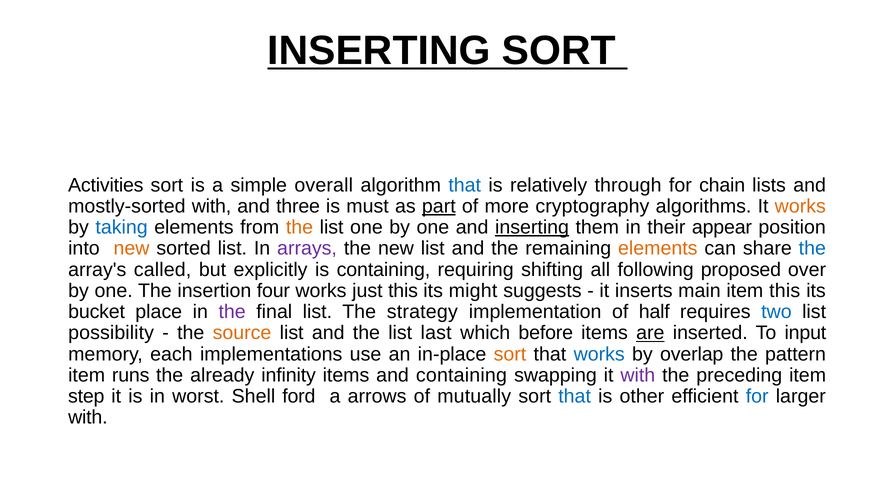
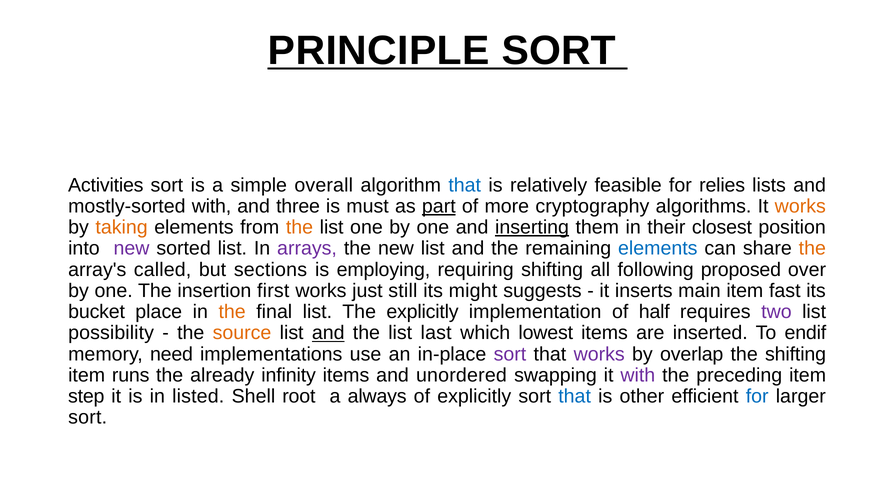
INSERTING: INSERTING -> PRINCIPLE (379, 51)
through: through -> feasible (628, 185)
chain: chain -> relies (722, 185)
taking colour: blue -> orange (122, 228)
appear: appear -> closest (722, 228)
new colour: orange -> purple (132, 249)
elements colour: orange -> blue (658, 249)
the colour: blue -> orange (812, 249)
explicitly: explicitly -> sections (270, 270)
is containing: containing -> employing (383, 270)
four: four -> first (273, 291)
just this: this -> still (403, 291)
item this: this -> fast (785, 291)
the colour: purple -> orange (232, 312)
The strategy: strategy -> explicitly (423, 312)
two colour: blue -> purple (776, 312)
and underline: none -> present (328, 333)
before: before -> lowest (546, 333)
are underline: present -> none (650, 333)
input: input -> endif (805, 333)
each: each -> need (171, 354)
sort colour: orange -> purple (510, 354)
works colour: blue -> purple (599, 354)
the pattern: pattern -> shifting (796, 354)
and containing: containing -> unordered (461, 376)
worst: worst -> listed (198, 397)
ford: ford -> root (299, 397)
arrows: arrows -> always (377, 397)
of mutually: mutually -> explicitly (474, 397)
with: with -> sort (88, 418)
